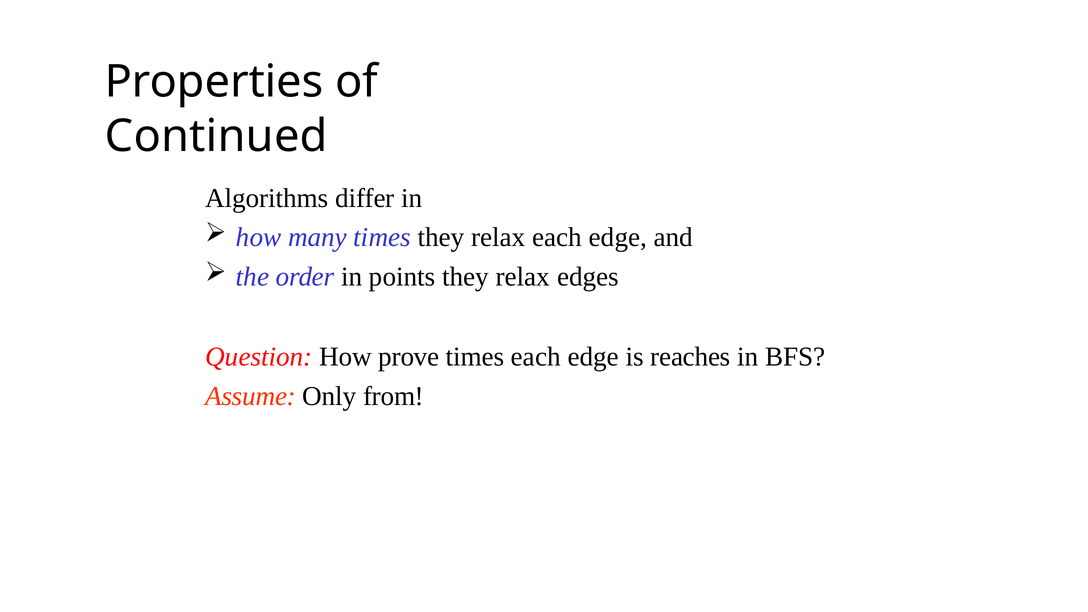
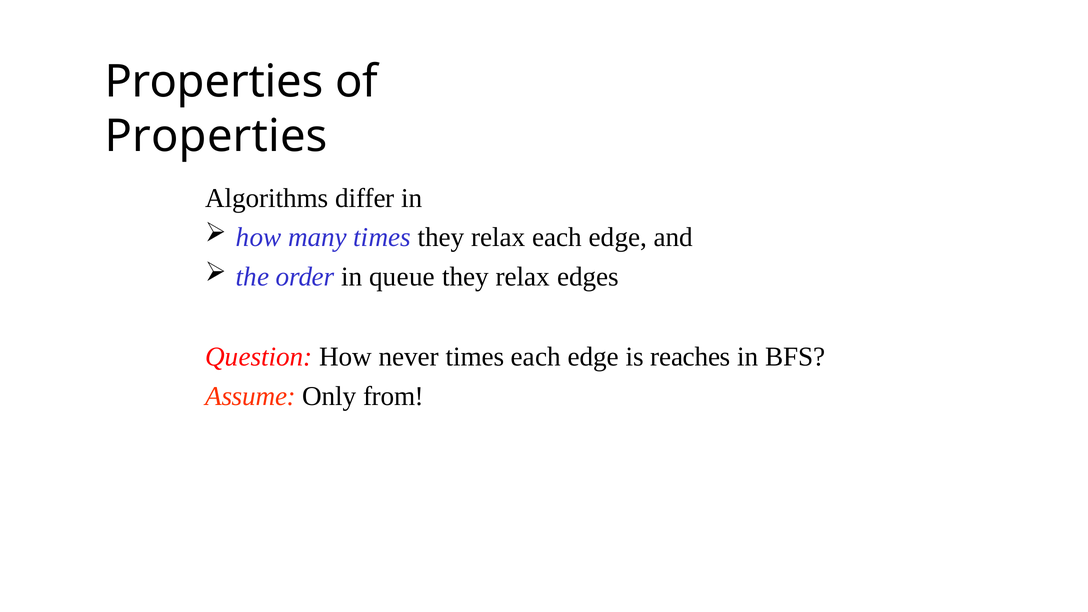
Continued: Continued -> Properties (216, 136)
points: points -> queue (402, 277)
prove: prove -> never (409, 357)
